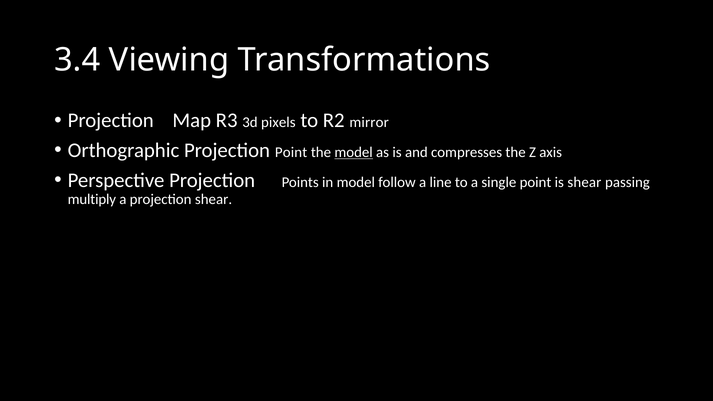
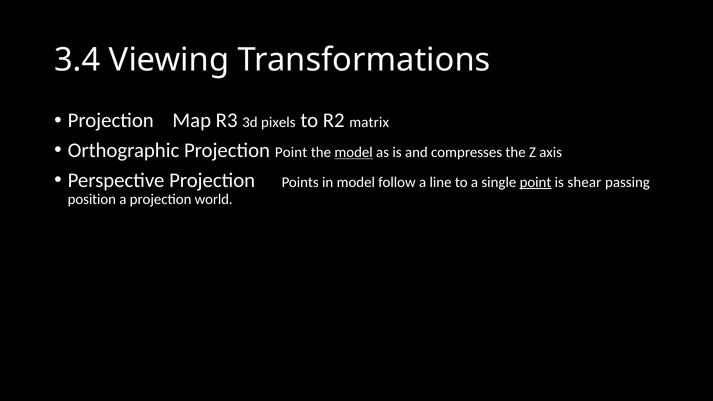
mirror: mirror -> matrix (369, 123)
point underline: none -> present (536, 182)
multiply: multiply -> position (92, 200)
projection shear: shear -> world (214, 200)
